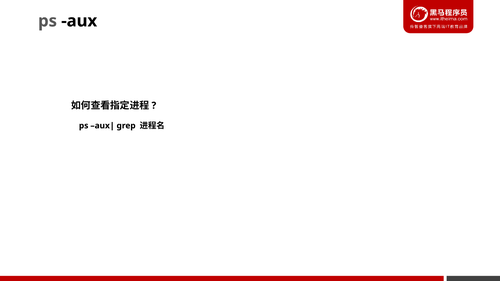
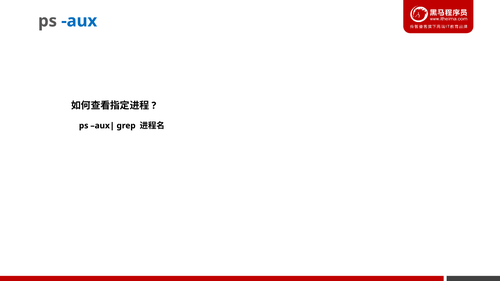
aux colour: black -> blue (79, 21)
